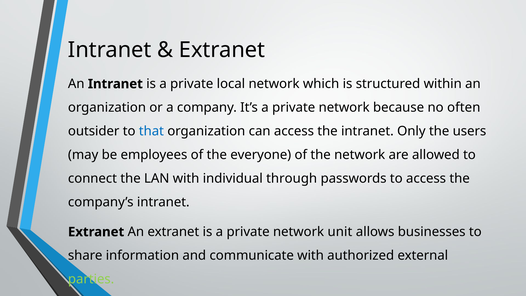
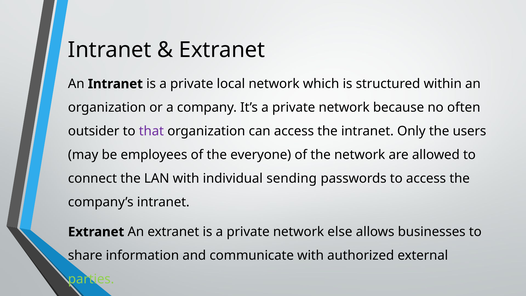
that colour: blue -> purple (151, 131)
through: through -> sending (292, 179)
unit: unit -> else (340, 232)
